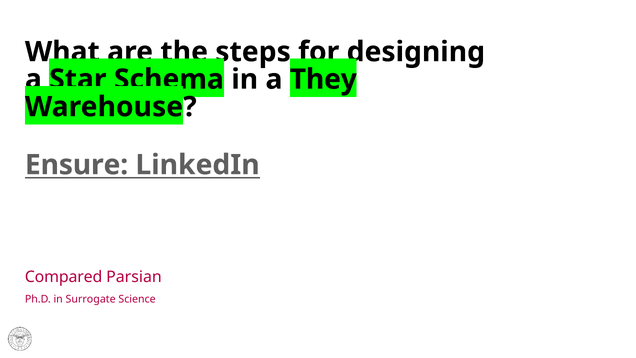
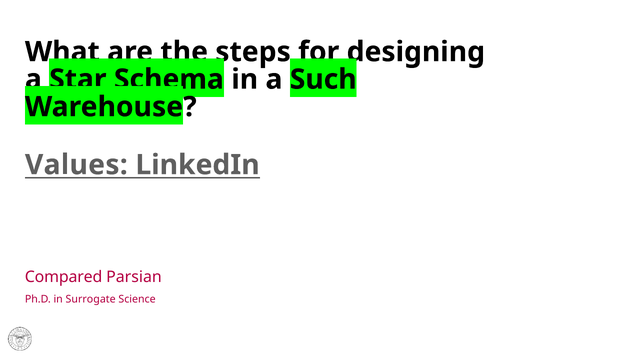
They: They -> Such (323, 79)
Ensure: Ensure -> Values (76, 165)
